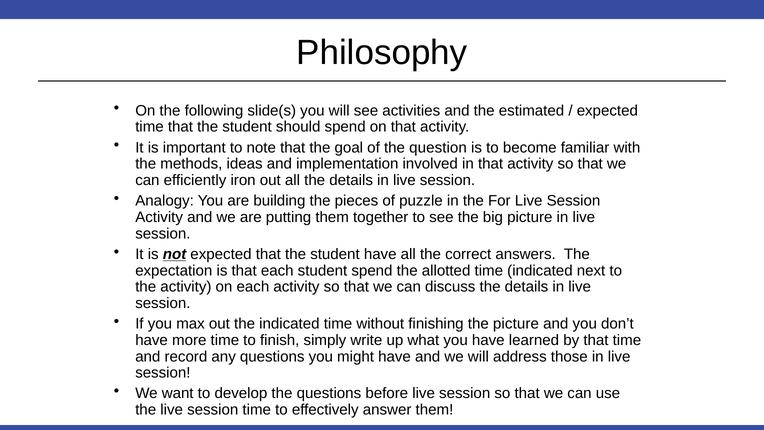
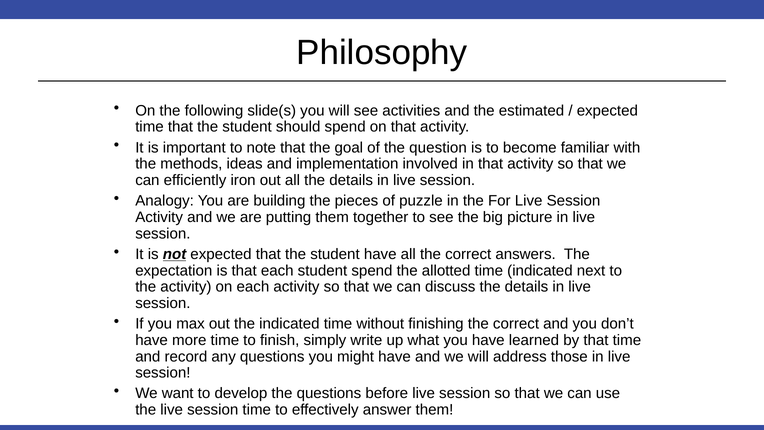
finishing the picture: picture -> correct (516, 324)
